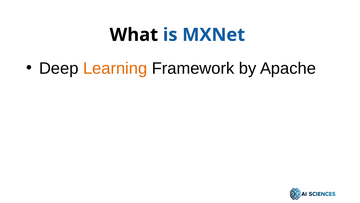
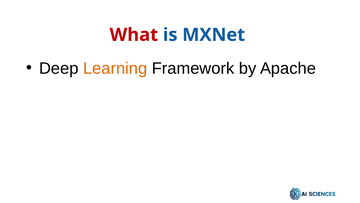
What colour: black -> red (134, 35)
